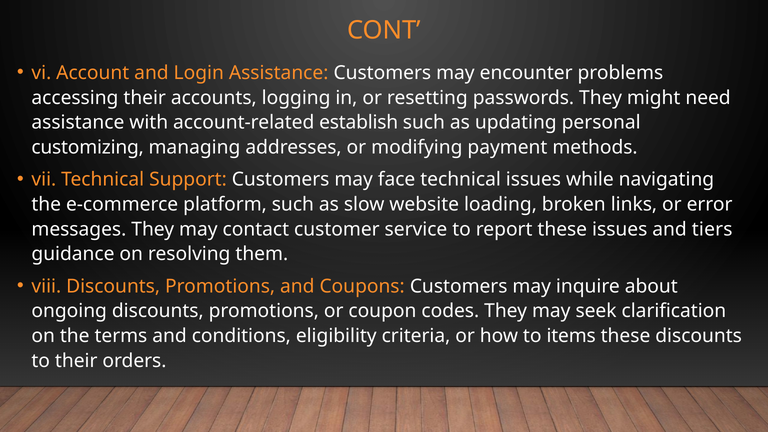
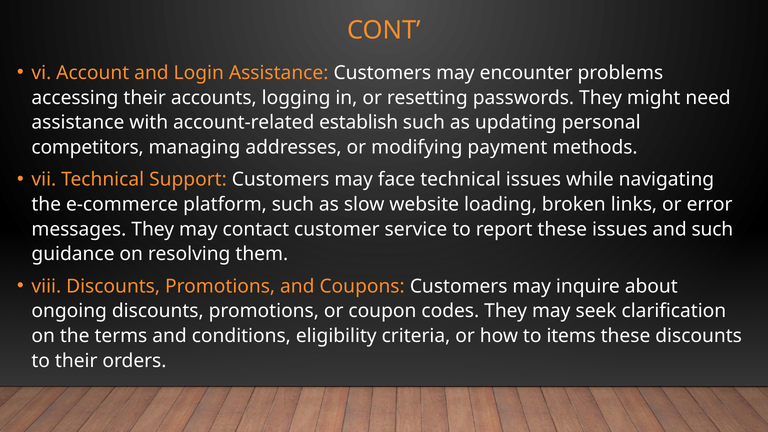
customizing: customizing -> competitors (88, 147)
and tiers: tiers -> such (712, 229)
